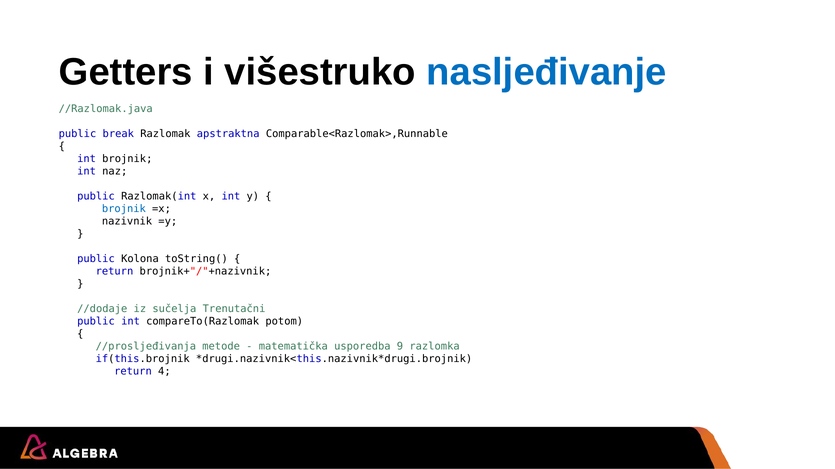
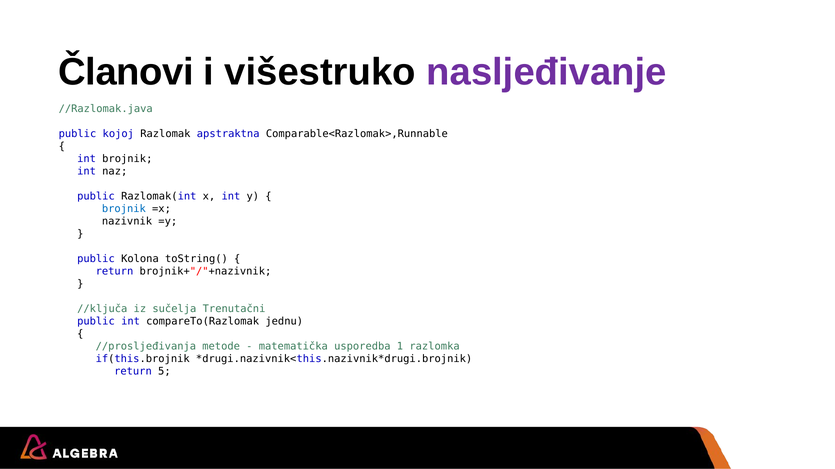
Getters: Getters -> Članovi (126, 72)
nasljeđivanje colour: blue -> purple (547, 72)
break: break -> kojoj (118, 134)
//dodaje: //dodaje -> //ključa (102, 309)
potom: potom -> jednu (284, 322)
9: 9 -> 1 (400, 347)
4: 4 -> 5 (164, 372)
